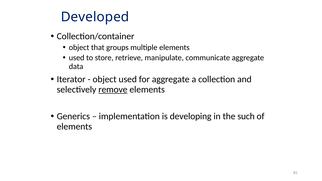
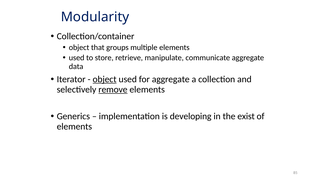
Developed: Developed -> Modularity (95, 17)
object underline: none -> present (105, 79)
such: such -> exist (246, 116)
